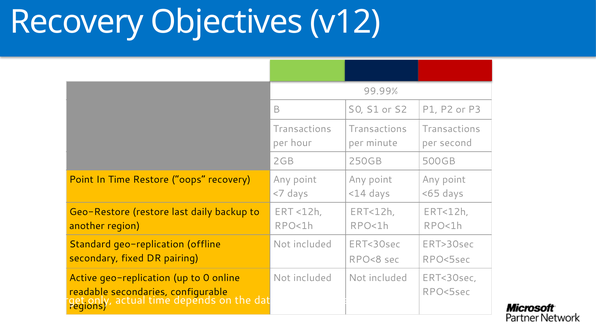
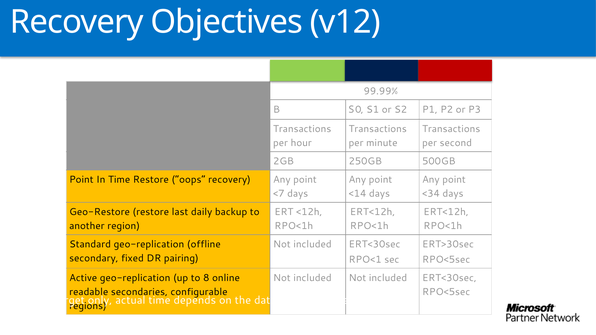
<65: <65 -> <34 (431, 194)
RPO<8: RPO<8 -> RPO<1 (365, 260)
0: 0 -> 8 (206, 278)
